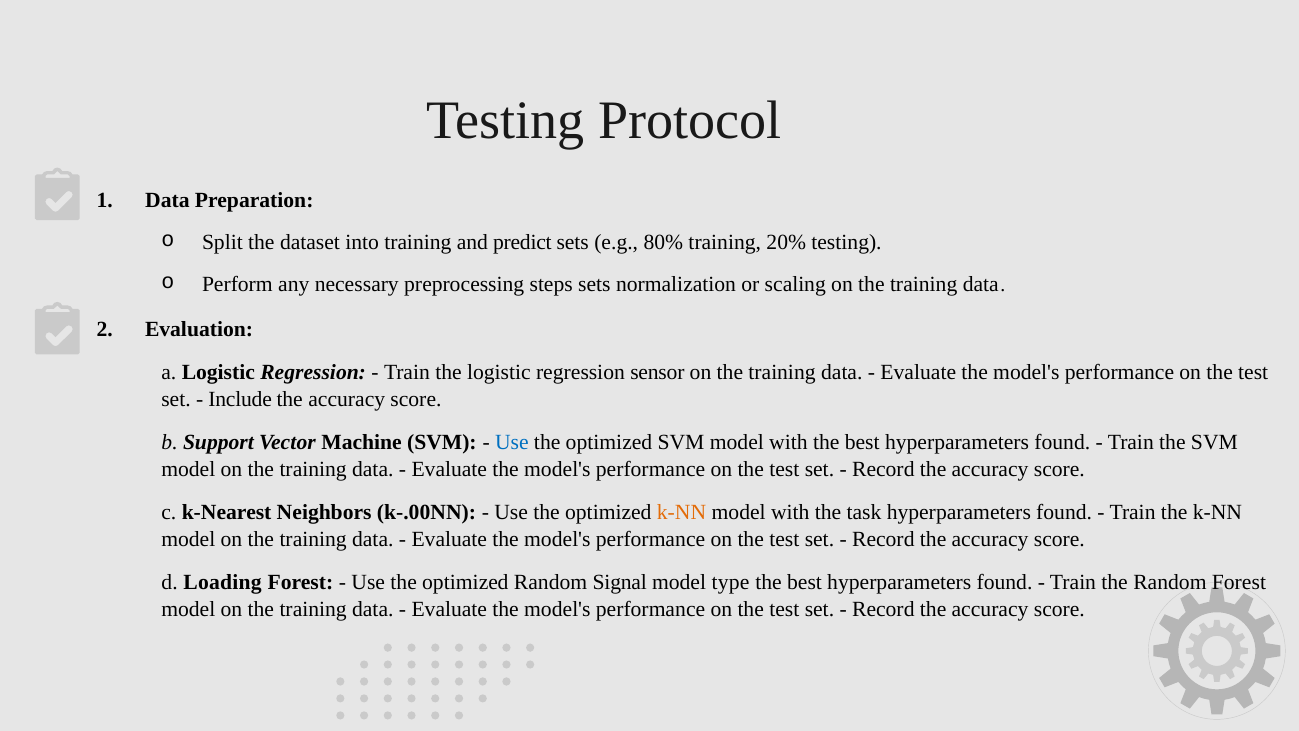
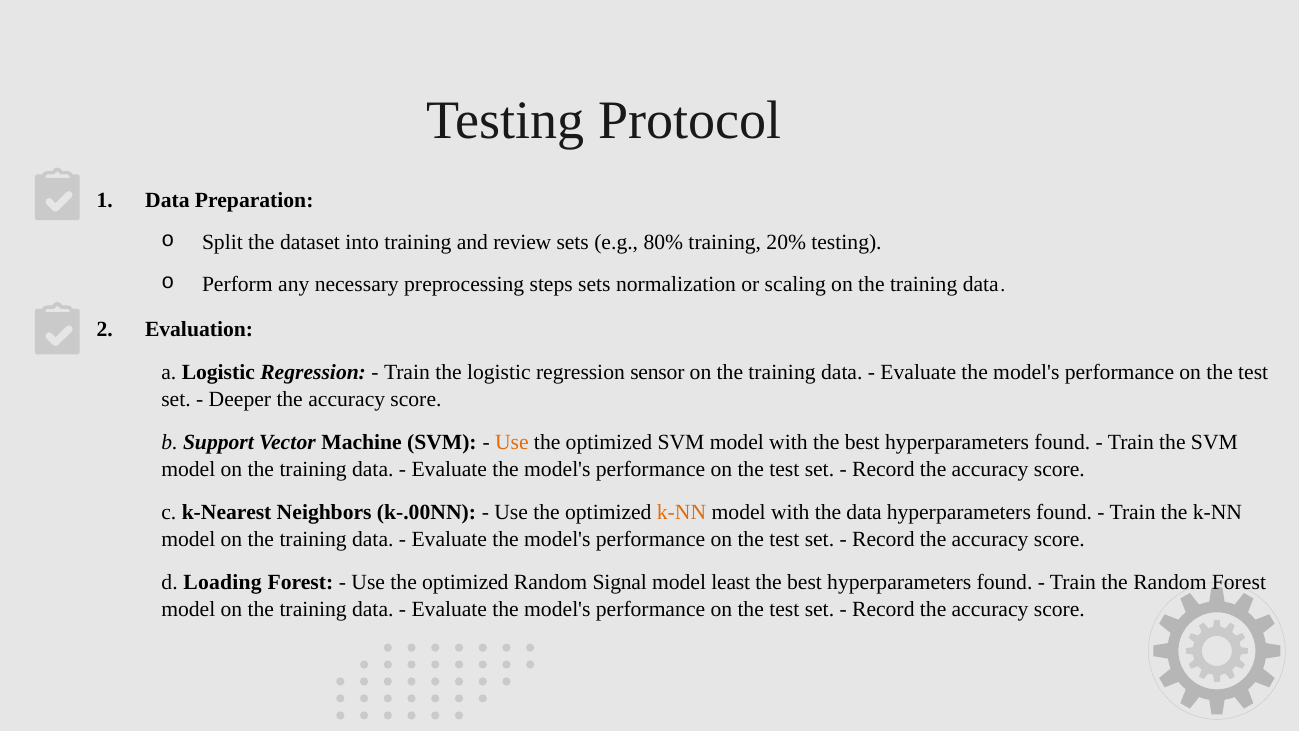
predict: predict -> review (522, 242)
Include: Include -> Deeper (240, 400)
Use colour: blue -> orange (512, 442)
the task: task -> data (864, 512)
type: type -> least (731, 582)
